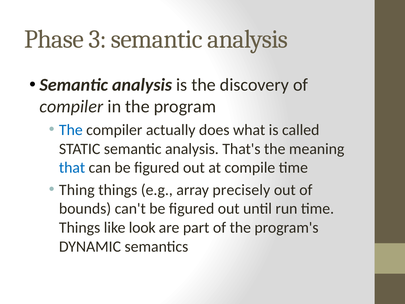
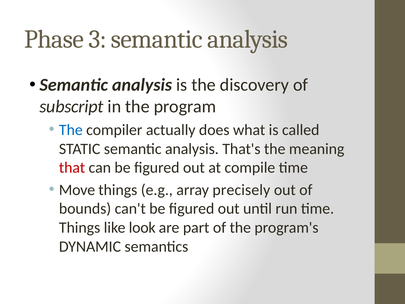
compiler: compiler -> subscript (72, 107)
that colour: blue -> red (72, 168)
Thing: Thing -> Move (77, 190)
